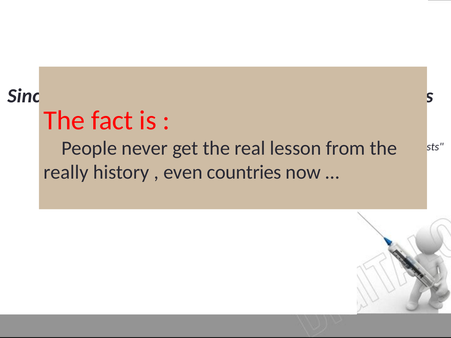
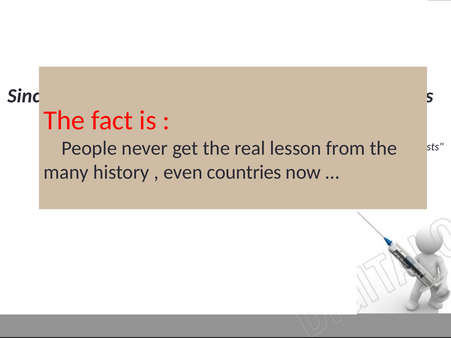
really: really -> many (66, 172)
